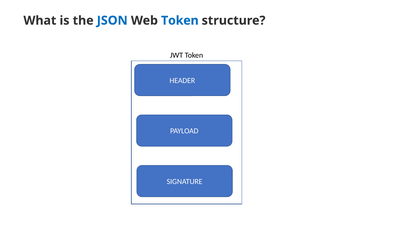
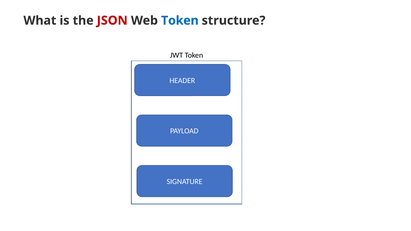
JSON colour: blue -> red (112, 21)
